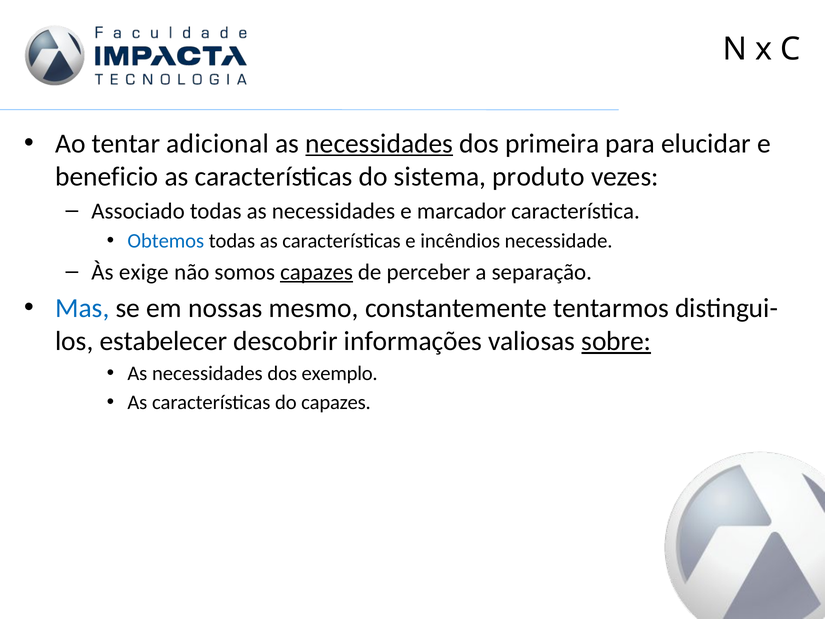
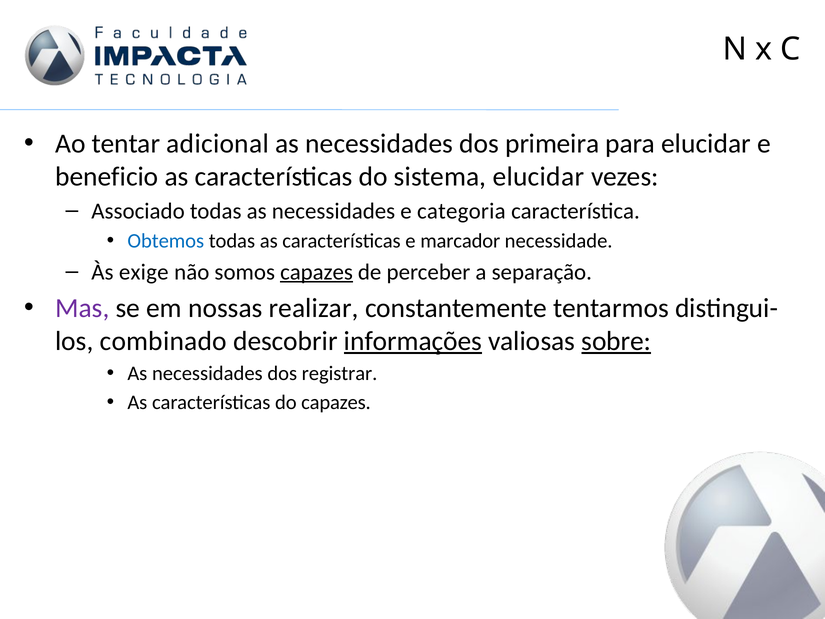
necessidades underline: present -> none (379, 143)
sistema produto: produto -> elucidar (538, 176)
marcador: marcador -> categoria (461, 211)
incêndios: incêndios -> marcador (460, 241)
Mas colour: blue -> purple (82, 308)
mesmo: mesmo -> realizar (314, 308)
estabelecer: estabelecer -> combinado (163, 341)
informações underline: none -> present (413, 341)
exemplo: exemplo -> registrar (340, 374)
